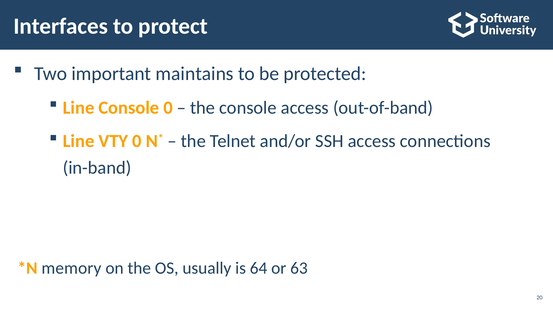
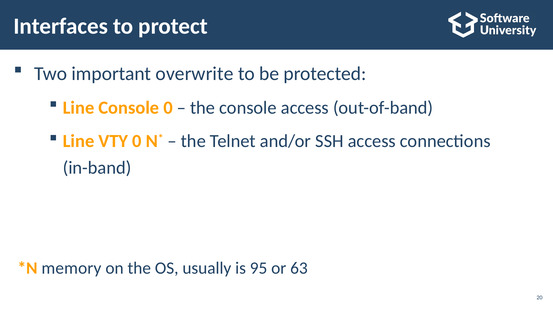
maintains: maintains -> overwrite (195, 74)
64: 64 -> 95 (259, 268)
